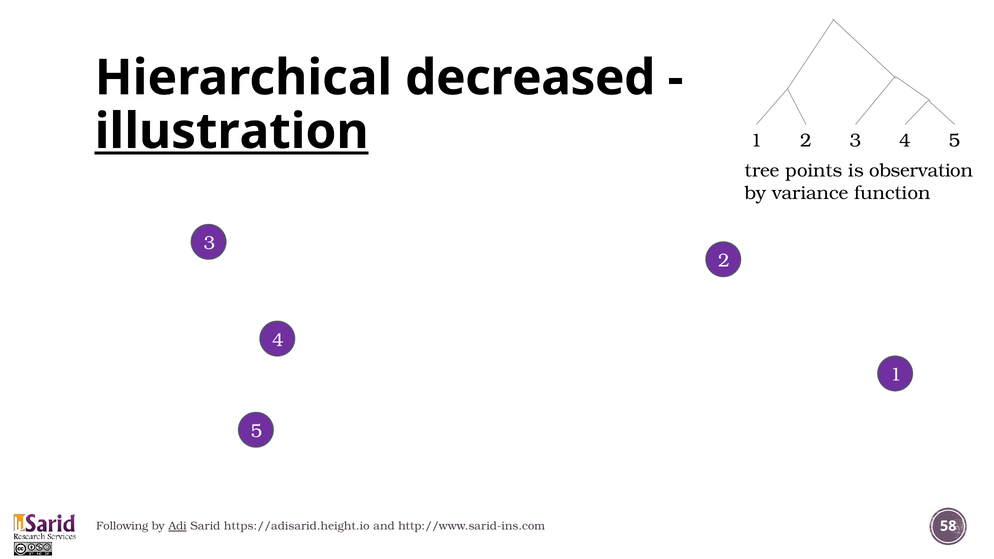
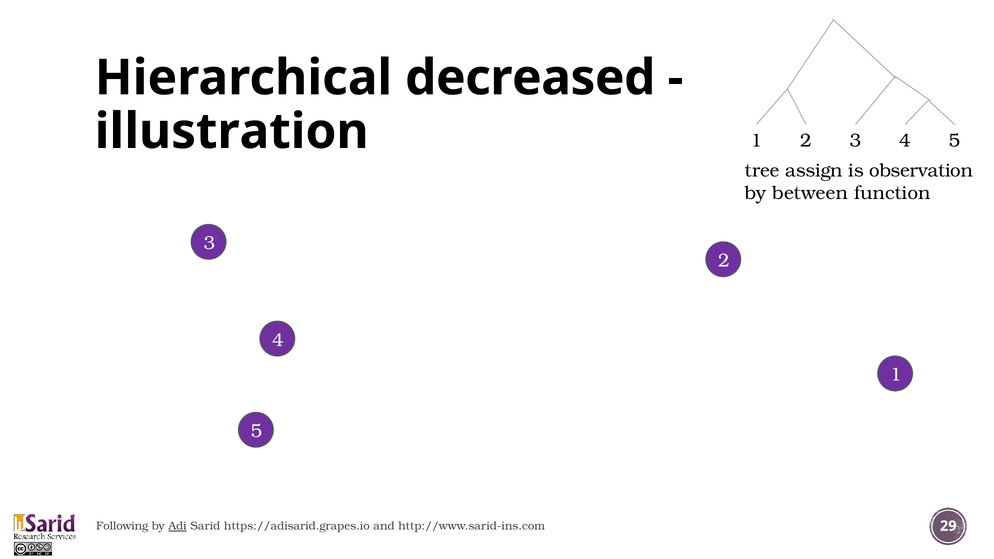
illustration underline: present -> none (232, 132)
points: points -> assign (814, 171)
variance: variance -> between (810, 193)
https://adisarid.height.io: https://adisarid.height.io -> https://adisarid.grapes.io (297, 526)
58: 58 -> 29 (948, 526)
